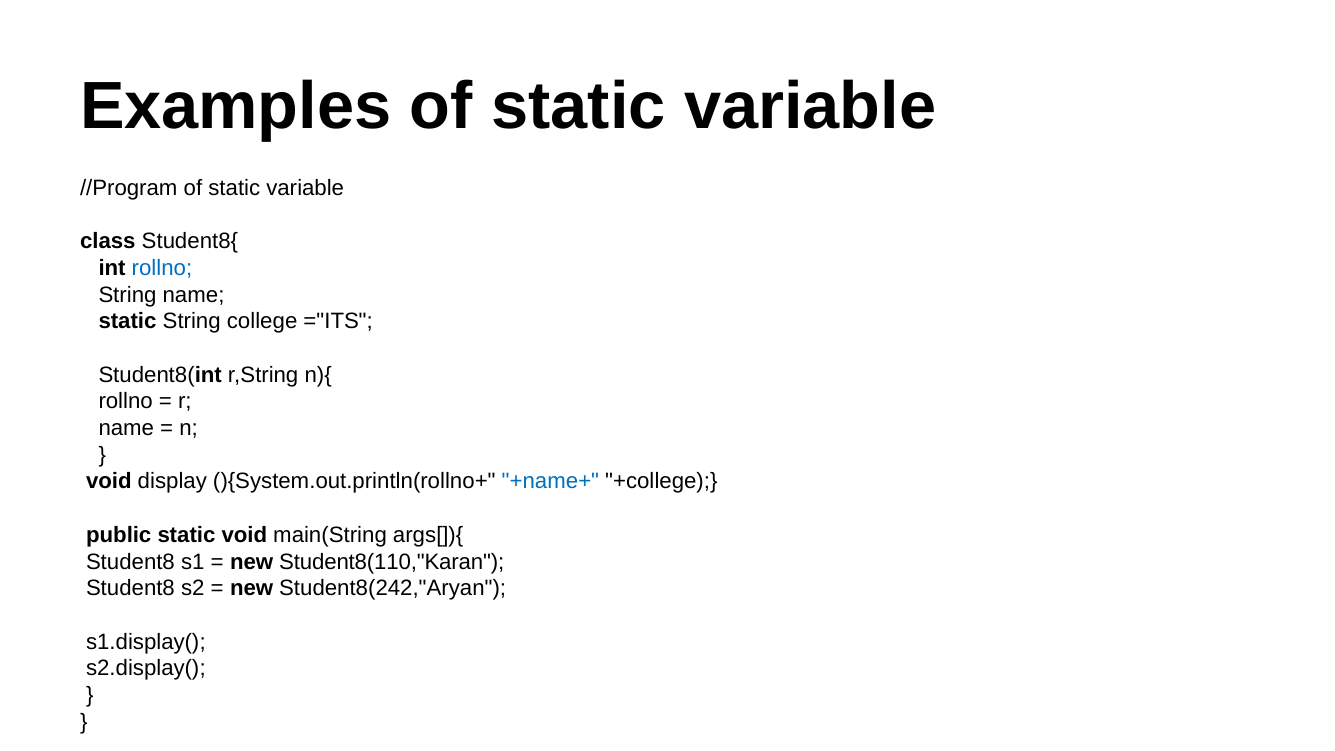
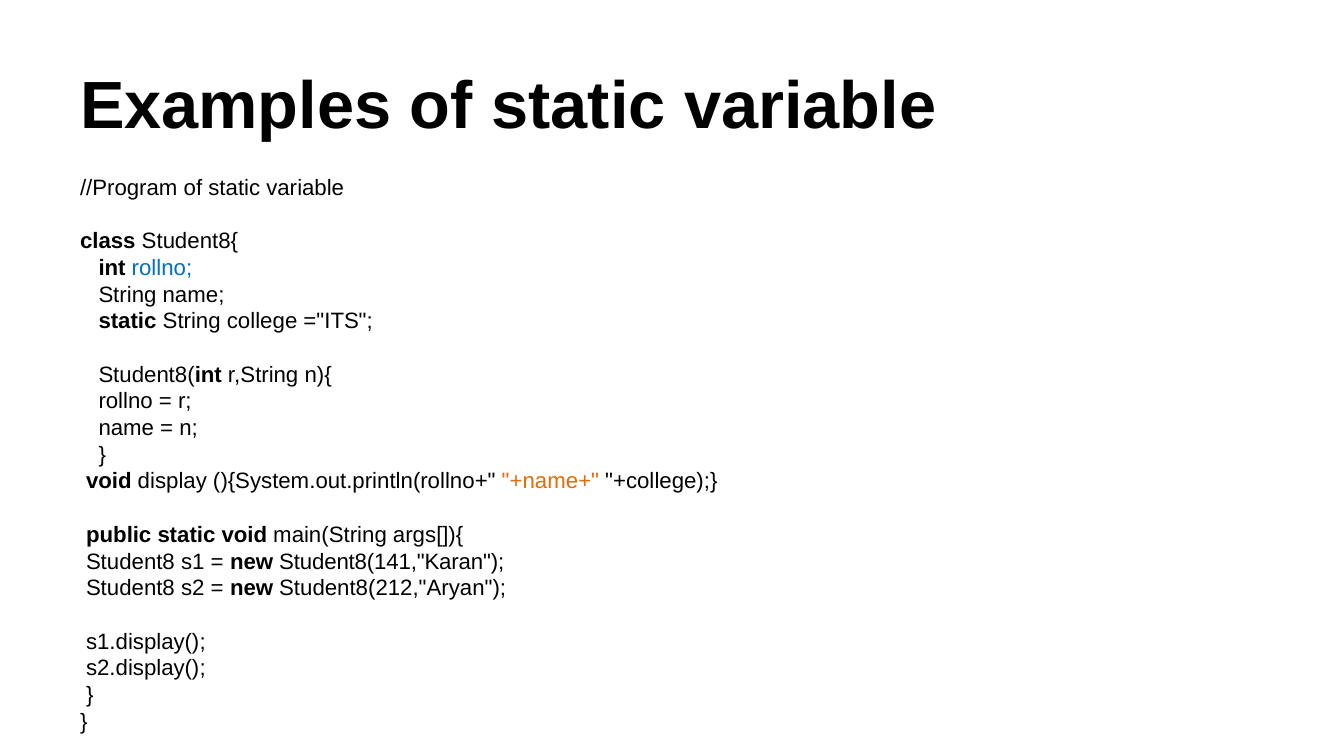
+name+ colour: blue -> orange (550, 482)
Student8(110,"Karan: Student8(110,"Karan -> Student8(141,"Karan (392, 562)
Student8(242,"Aryan: Student8(242,"Aryan -> Student8(212,"Aryan (393, 588)
